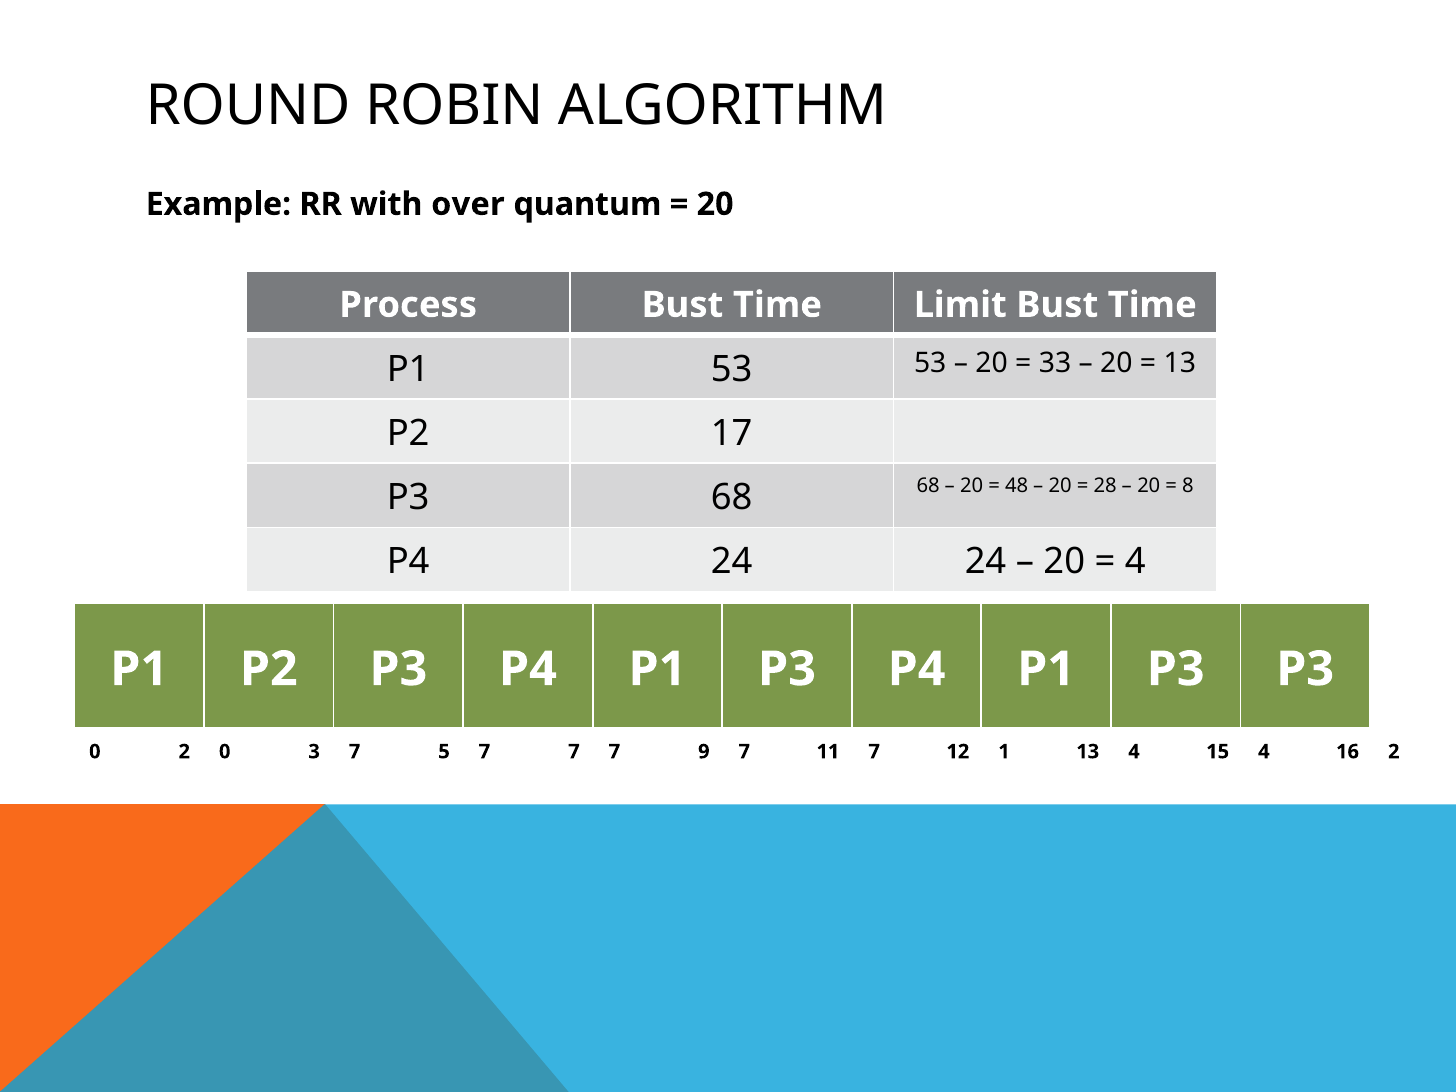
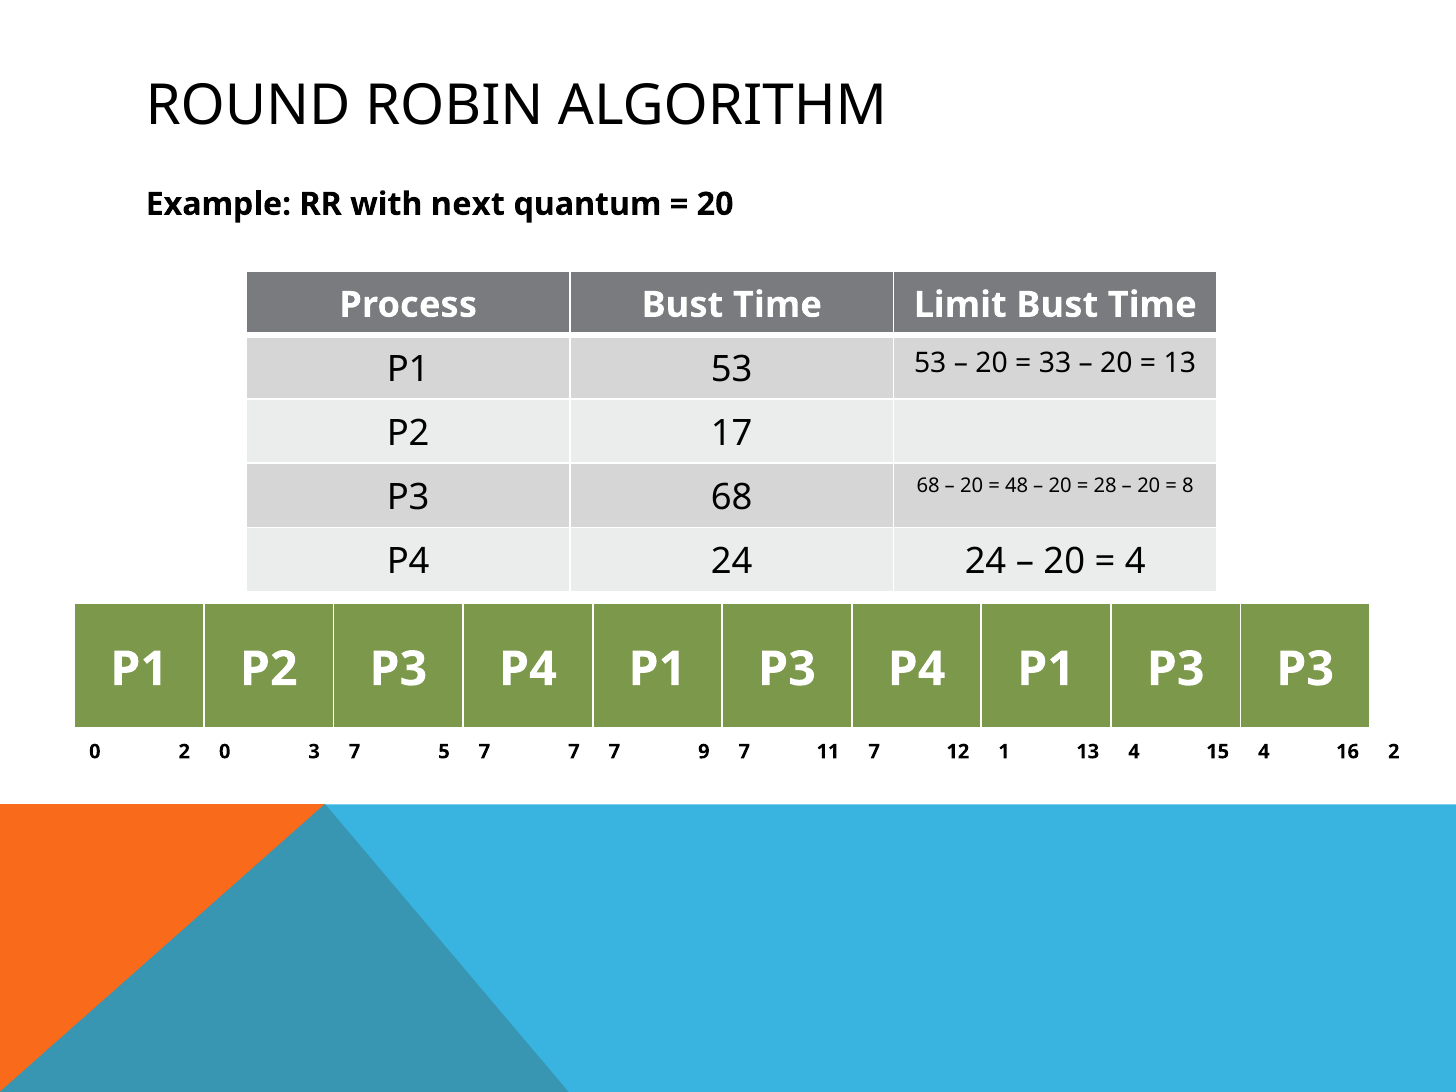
over: over -> next (468, 204)
